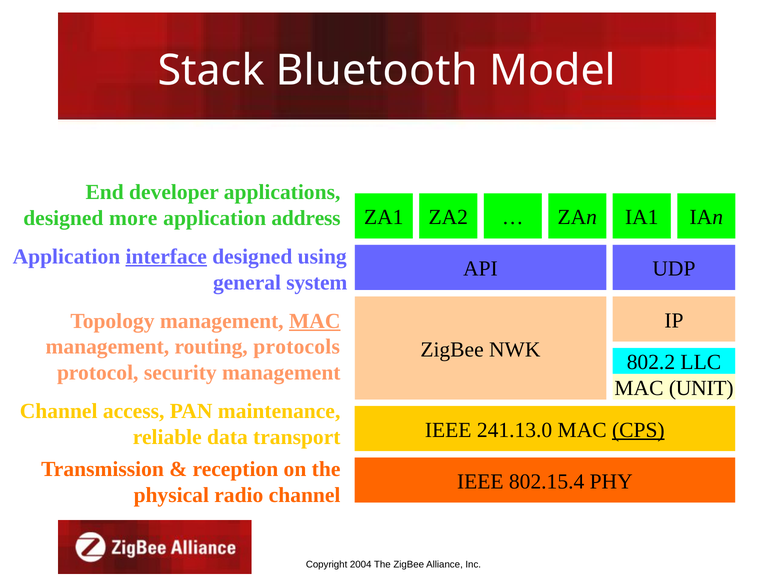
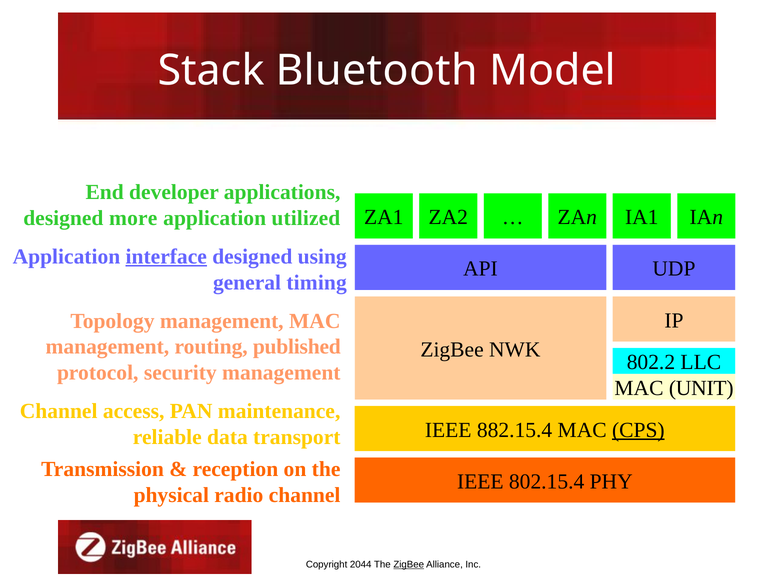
address: address -> utilized (306, 218)
system: system -> timing (317, 283)
MAC underline: present -> none (315, 321)
protocols: protocols -> published (297, 347)
241.13.0: 241.13.0 -> 882.15.4 (515, 430)
2004: 2004 -> 2044 (361, 565)
ZigBee underline: none -> present (409, 565)
